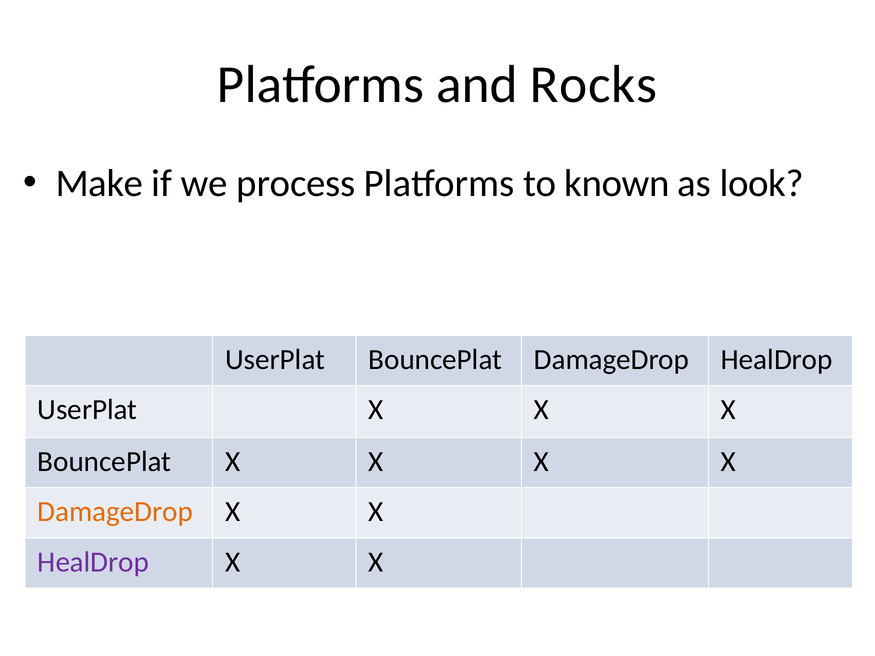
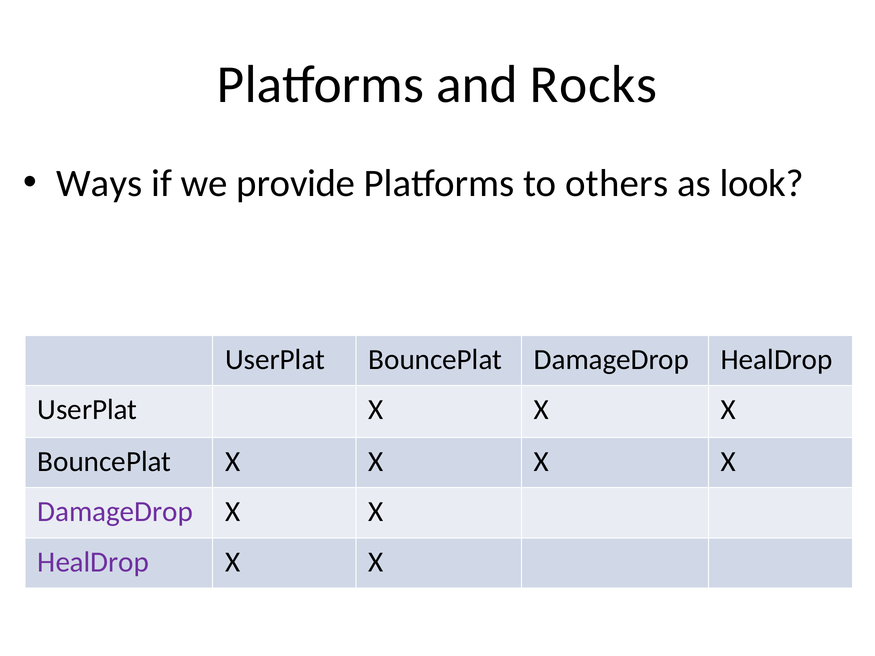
Make: Make -> Ways (99, 184)
process: process -> provide (296, 184)
known: known -> others (617, 184)
DamageDrop colour: orange -> purple (115, 512)
